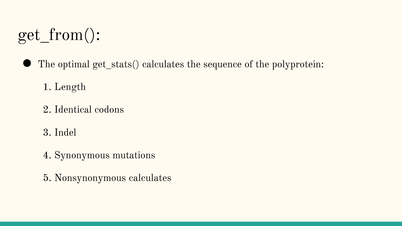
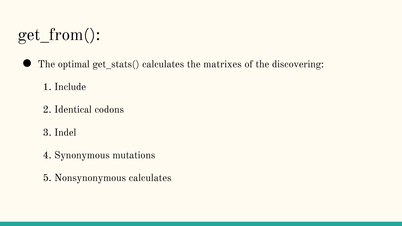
sequence: sequence -> matrixes (223, 64)
polyprotein: polyprotein -> discovering (298, 64)
Length: Length -> Include (70, 87)
